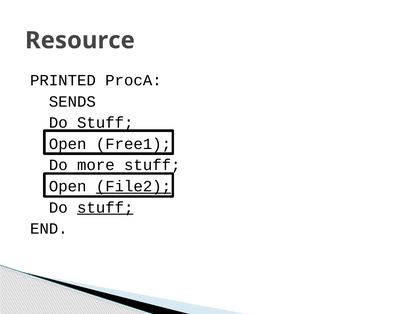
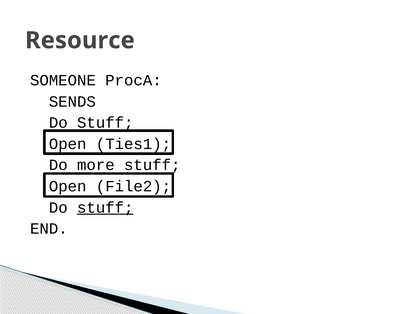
PRINTED: PRINTED -> SOMEONE (63, 80)
Free1: Free1 -> Ties1 (133, 144)
File2 underline: present -> none (133, 186)
